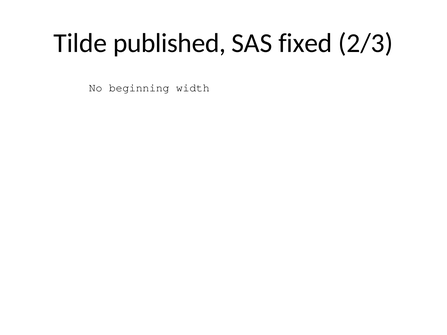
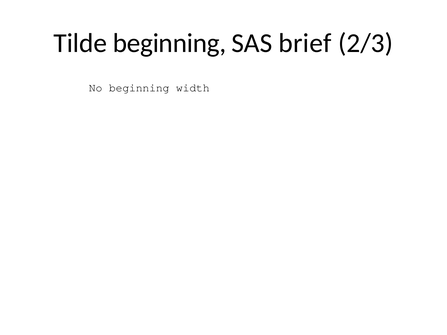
Tilde published: published -> beginning (169, 43)
fixed: fixed -> brief (305, 43)
